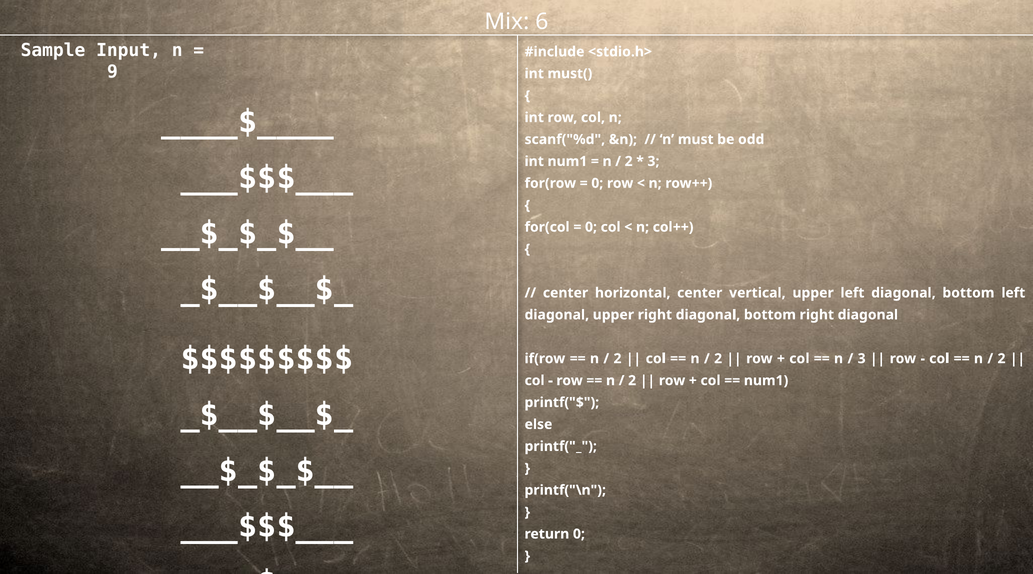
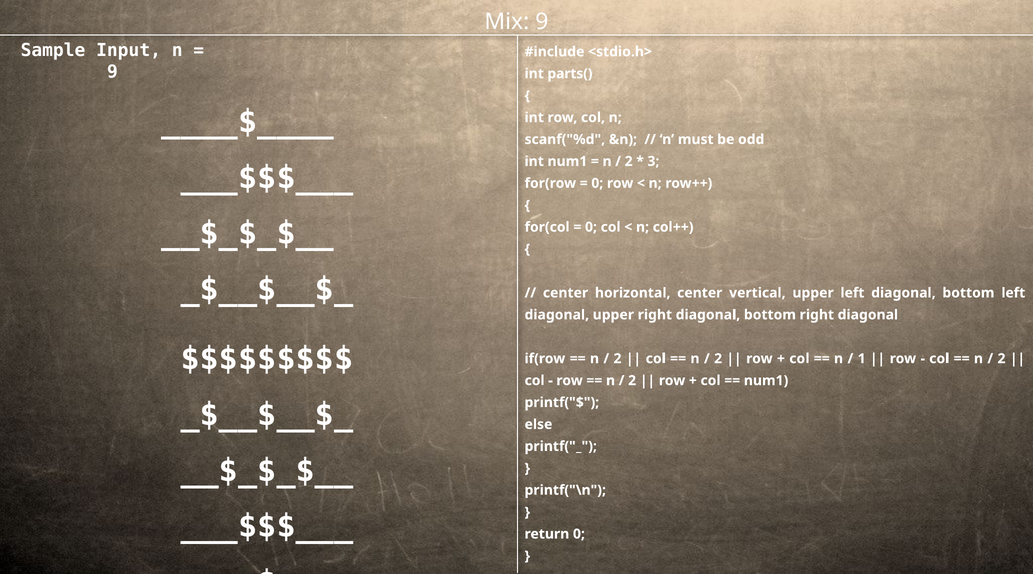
Mix 6: 6 -> 9 (542, 22)
must(: must( -> parts( (570, 74)
3: 3 -> 1 (862, 359)
